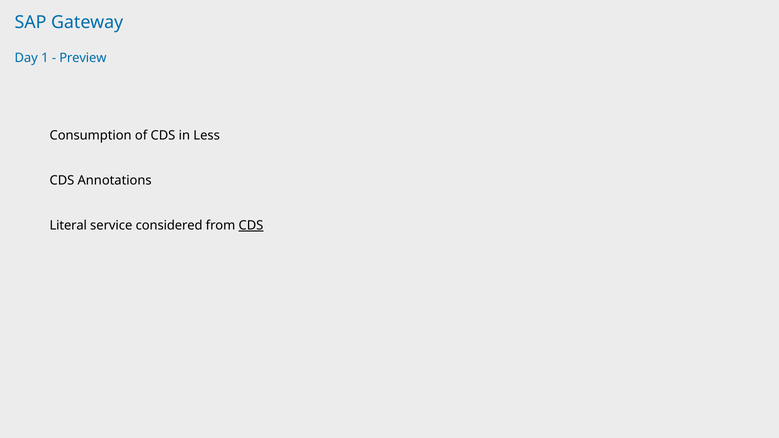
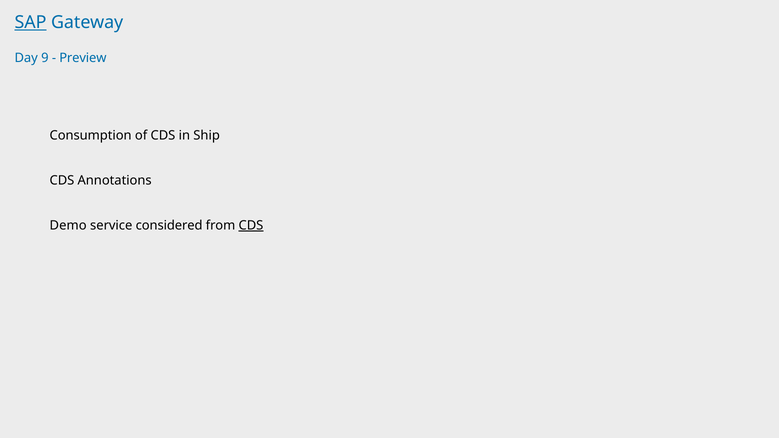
SAP underline: none -> present (31, 22)
1: 1 -> 9 (45, 58)
Less: Less -> Ship (207, 136)
Literal: Literal -> Demo (68, 225)
